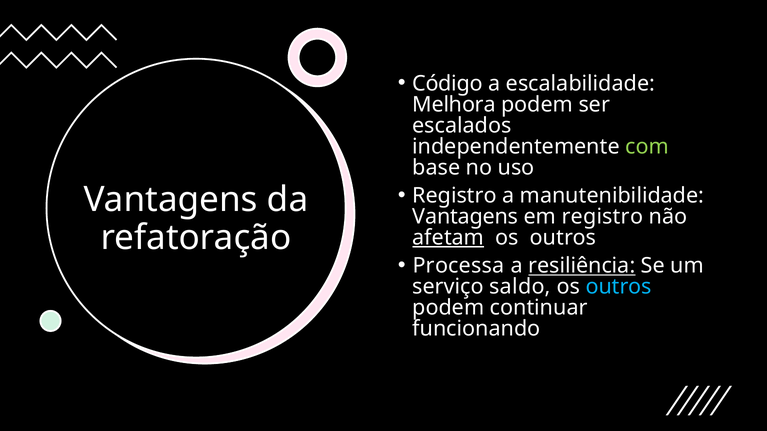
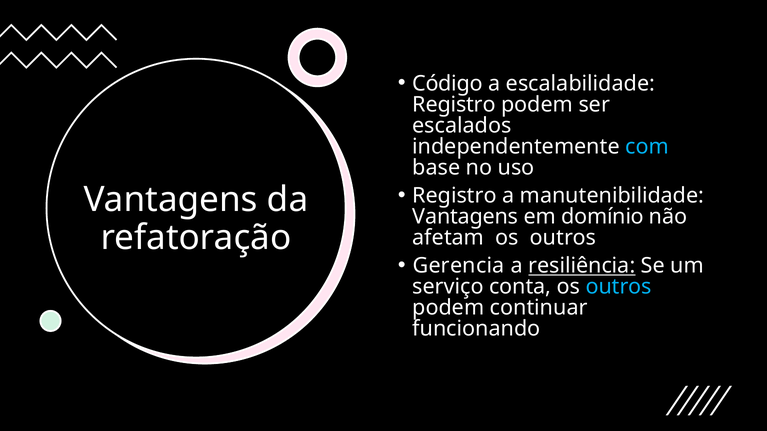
Melhora: Melhora -> Registro (454, 105)
com colour: light green -> light blue (647, 147)
em registro: registro -> domínio (603, 217)
afetam underline: present -> none (448, 238)
Processa: Processa -> Gerencia (459, 266)
saldo: saldo -> conta (520, 287)
